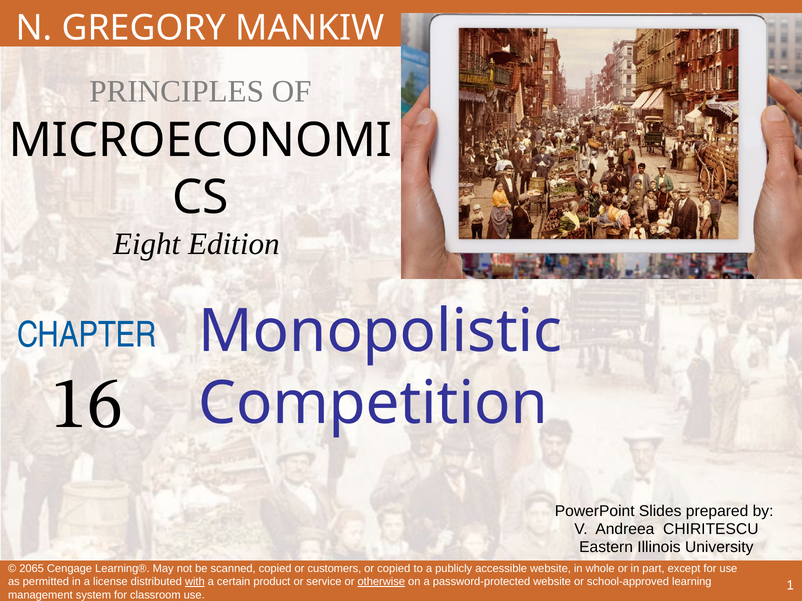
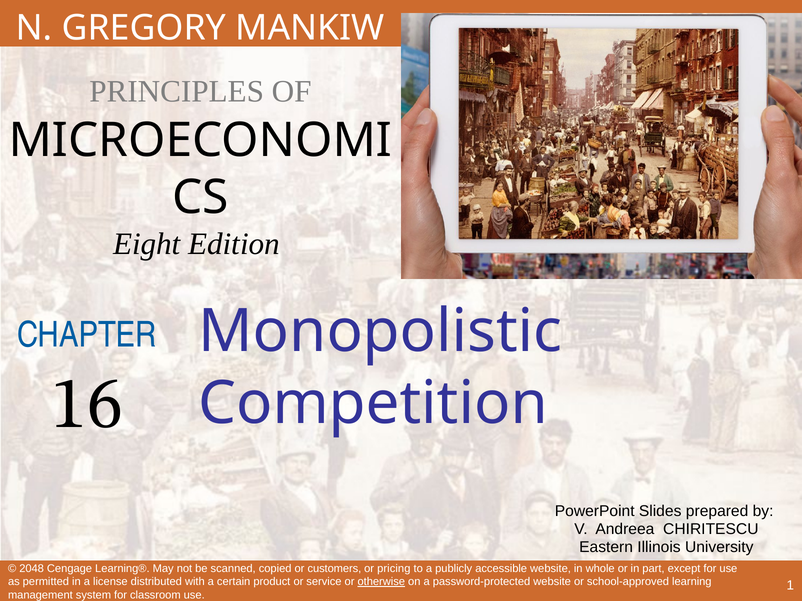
2065: 2065 -> 2048 (32, 569)
or copied: copied -> pricing (394, 569)
with underline: present -> none (195, 582)
